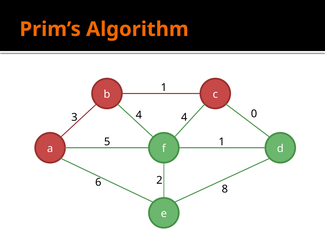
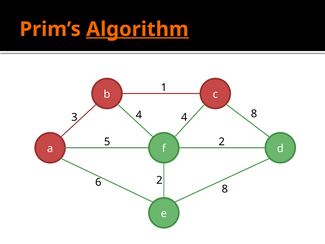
Algorithm underline: none -> present (137, 29)
4 0: 0 -> 8 (254, 114)
5 1: 1 -> 2 (222, 142)
